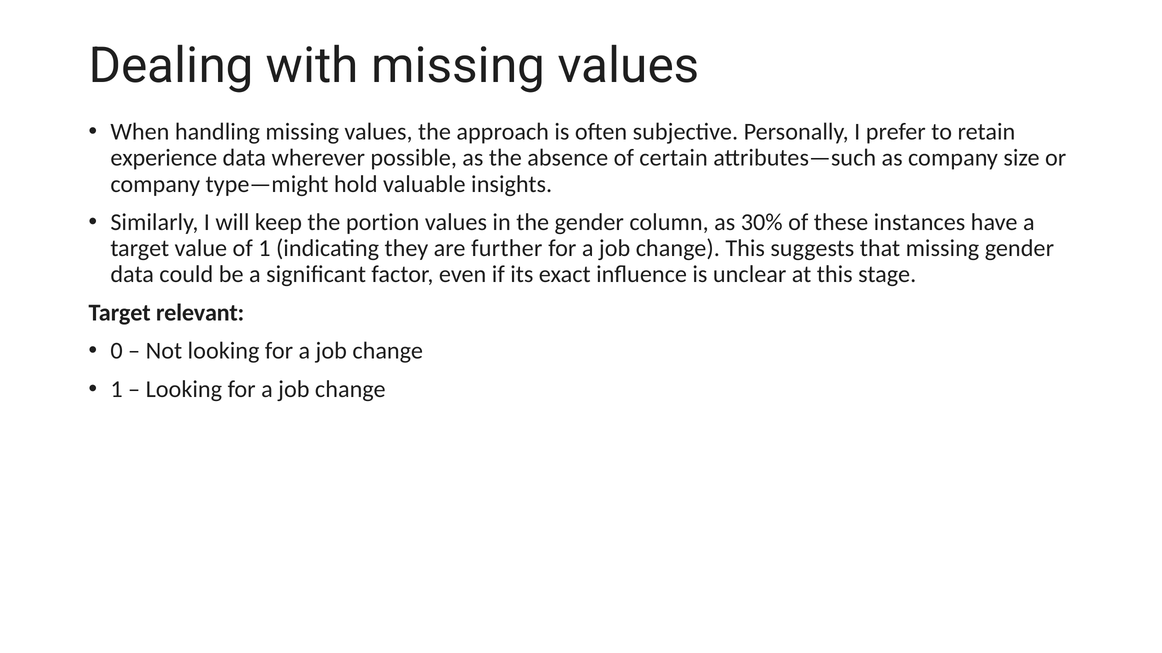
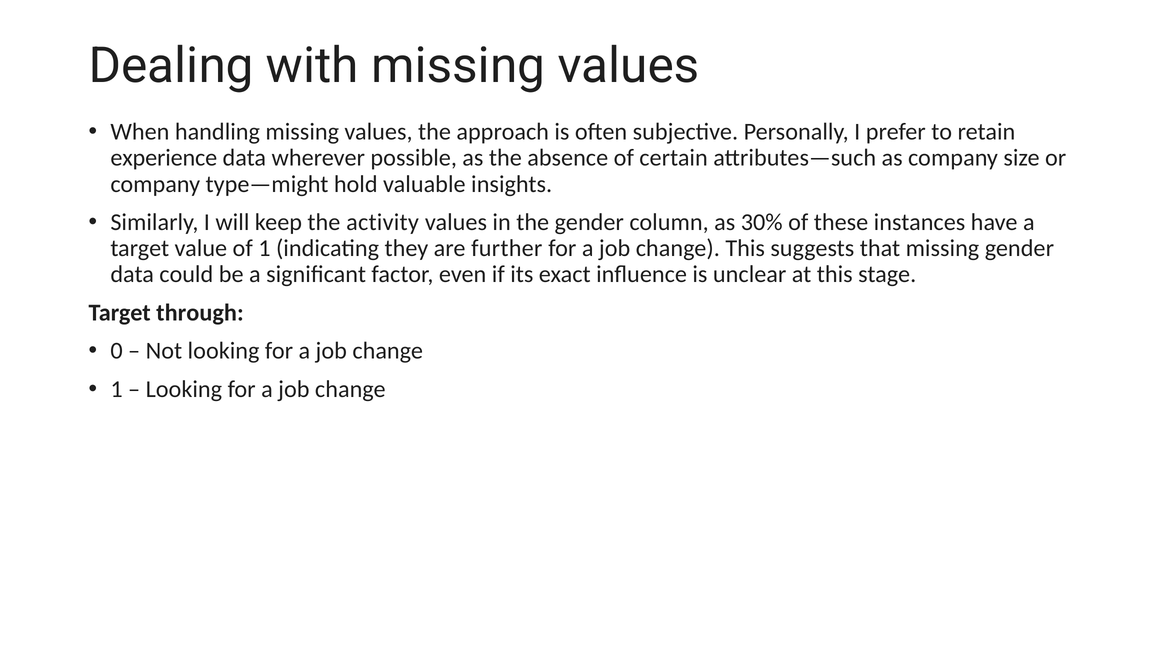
portion: portion -> activity (383, 222)
relevant: relevant -> through (200, 313)
